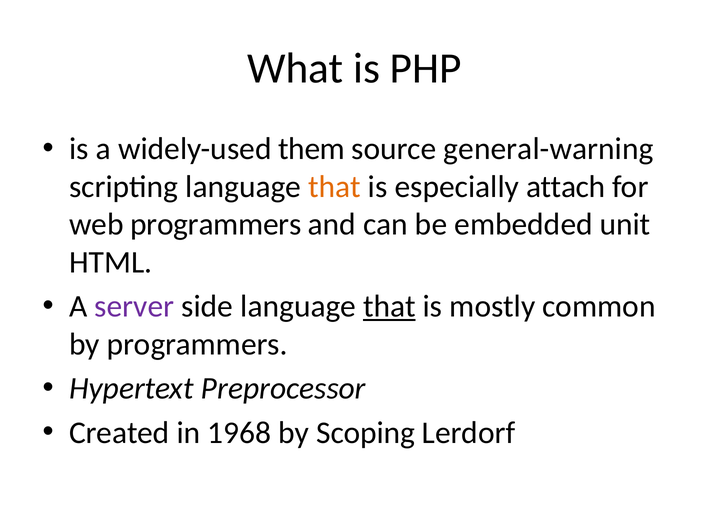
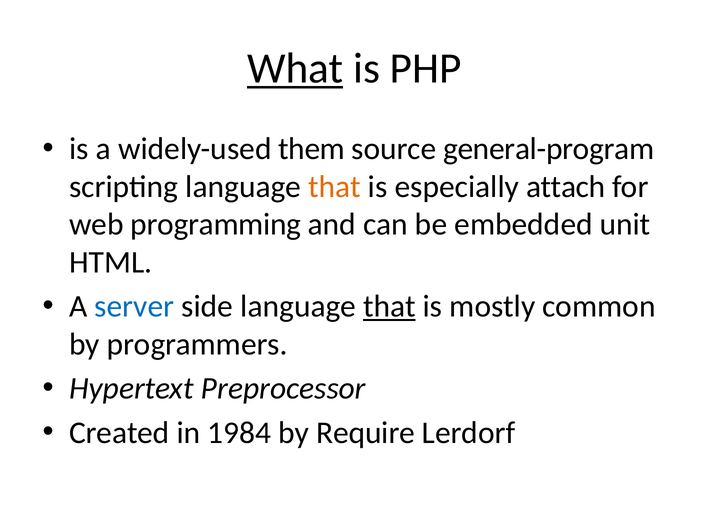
What underline: none -> present (295, 69)
general-warning: general-warning -> general-program (549, 149)
web programmers: programmers -> programming (216, 224)
server colour: purple -> blue (134, 306)
1968: 1968 -> 1984 (239, 432)
Scoping: Scoping -> Require (366, 432)
